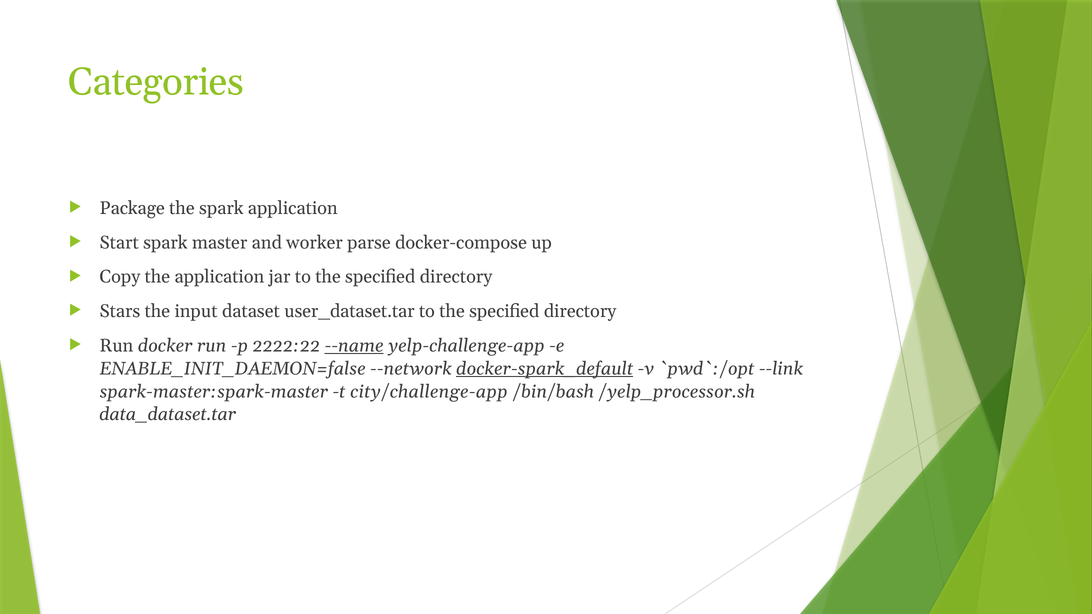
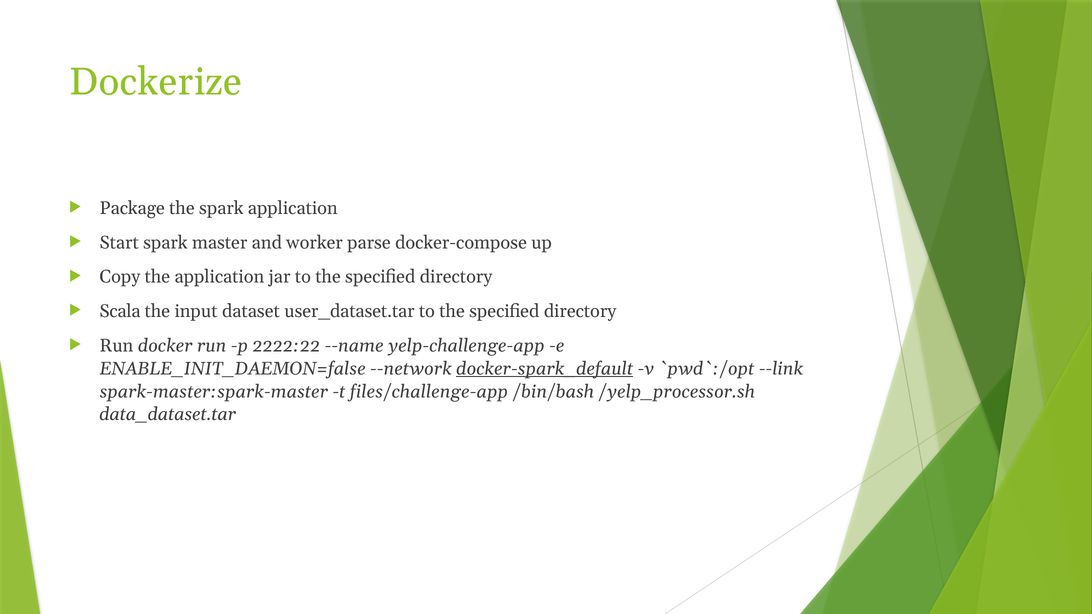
Categories: Categories -> Dockerize (156, 82)
Stars: Stars -> Scala (120, 311)
--name underline: present -> none (354, 346)
city/challenge-app: city/challenge-app -> files/challenge-app (429, 392)
